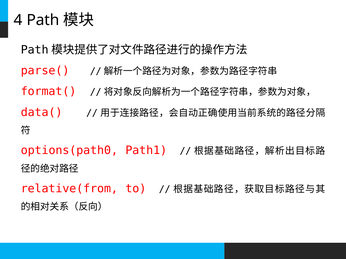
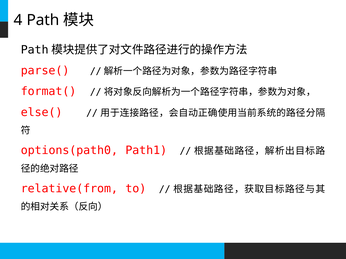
data(: data( -> else( (42, 112)
